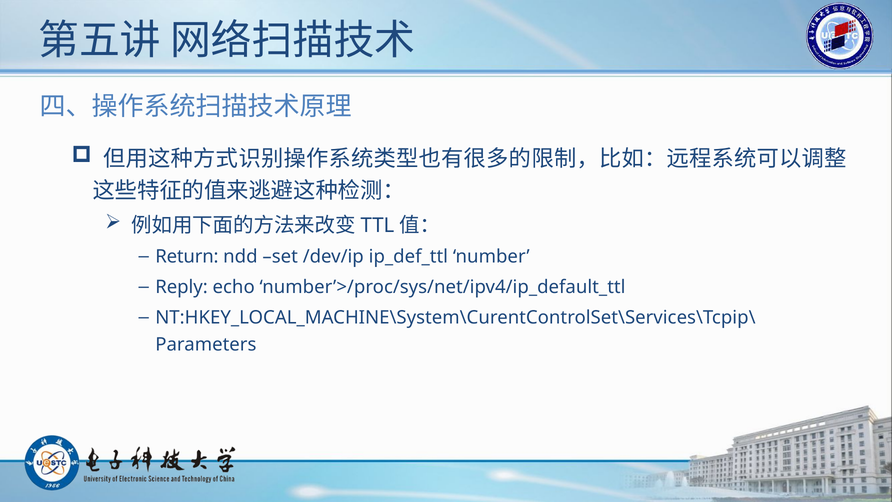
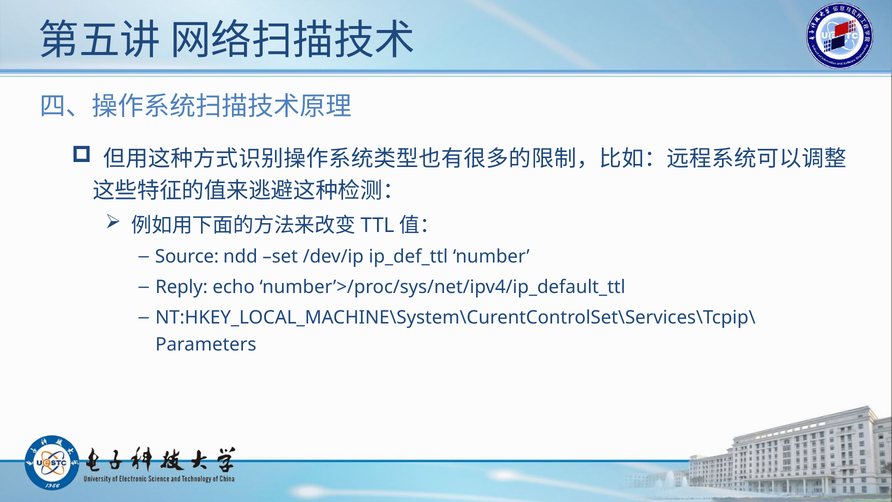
Return: Return -> Source (187, 257)
